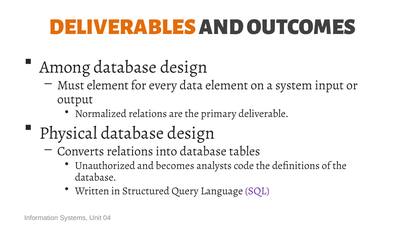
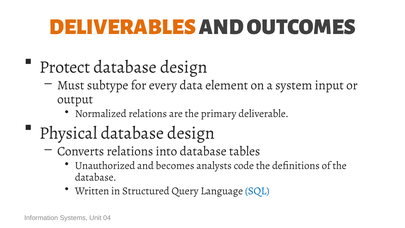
Among: Among -> Protect (65, 67)
Must element: element -> subtype (108, 85)
SQL colour: purple -> blue (257, 191)
